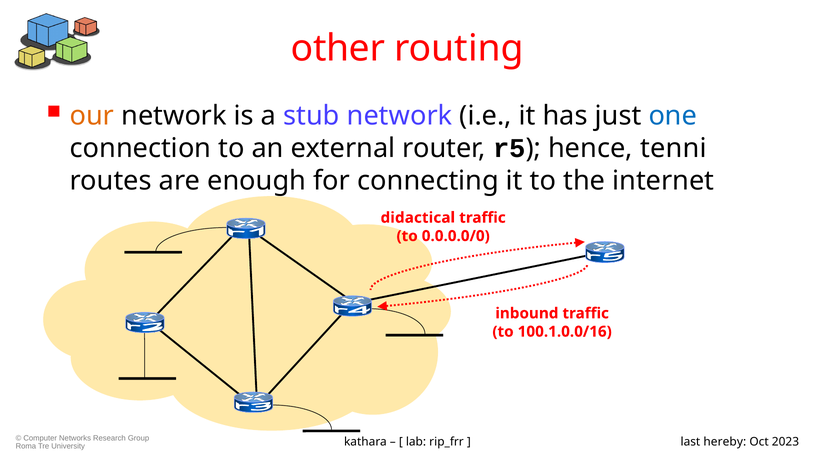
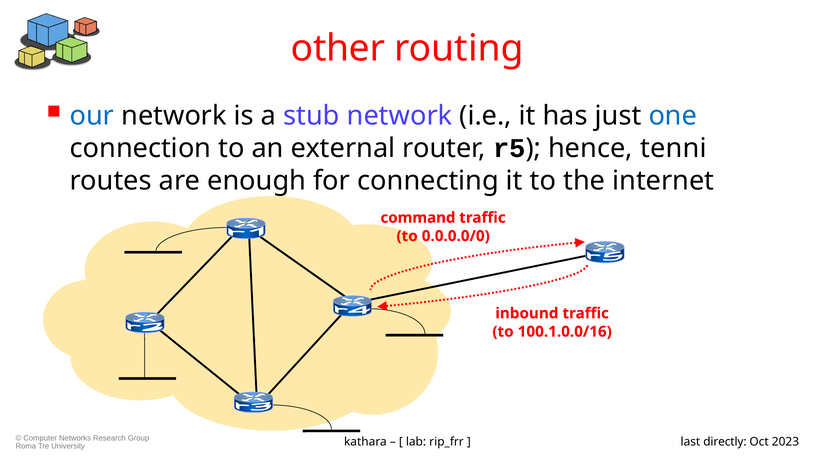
our colour: orange -> blue (92, 116)
didactical: didactical -> command (418, 218)
hereby: hereby -> directly (725, 442)
